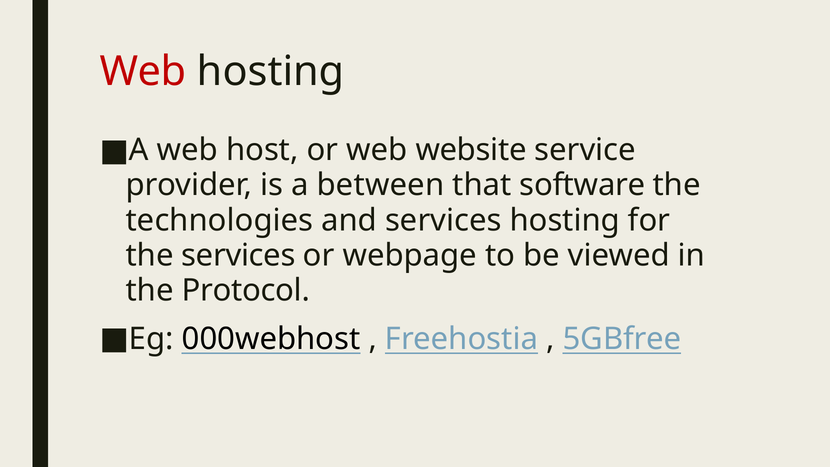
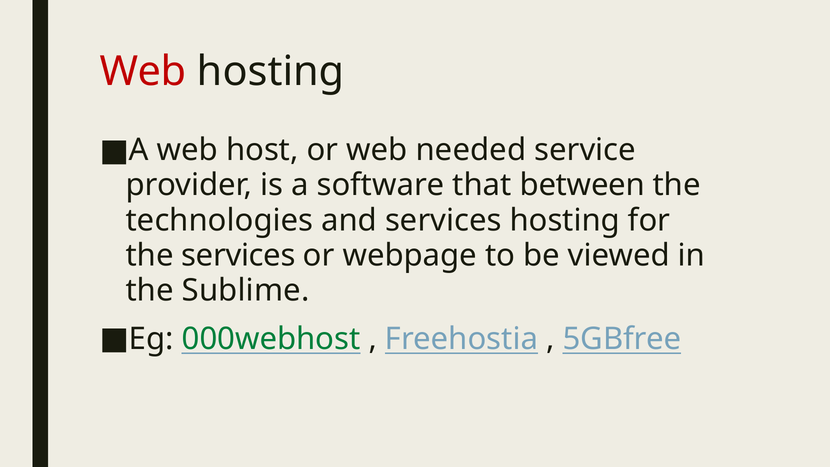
website: website -> needed (471, 150)
between: between -> software (381, 185)
software: software -> between (582, 185)
Protocol: Protocol -> Sublime (246, 290)
000webhost colour: black -> green (271, 339)
